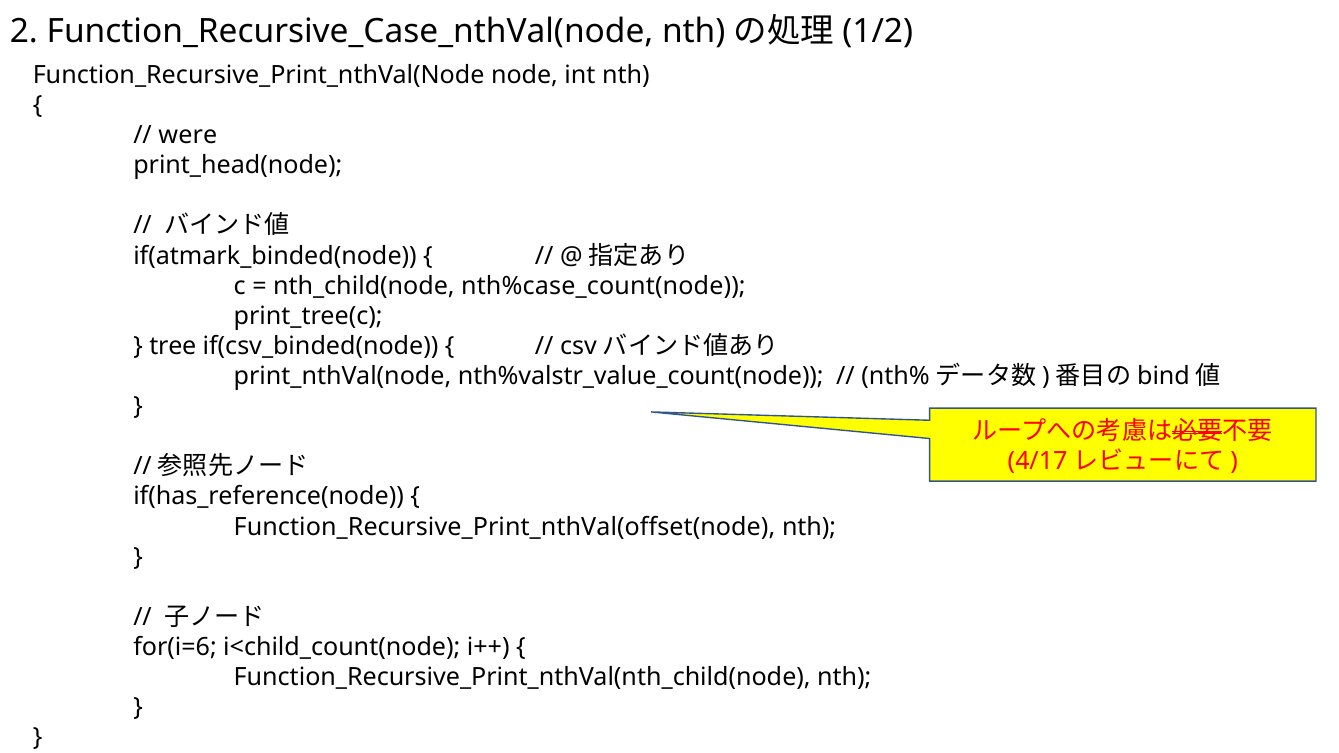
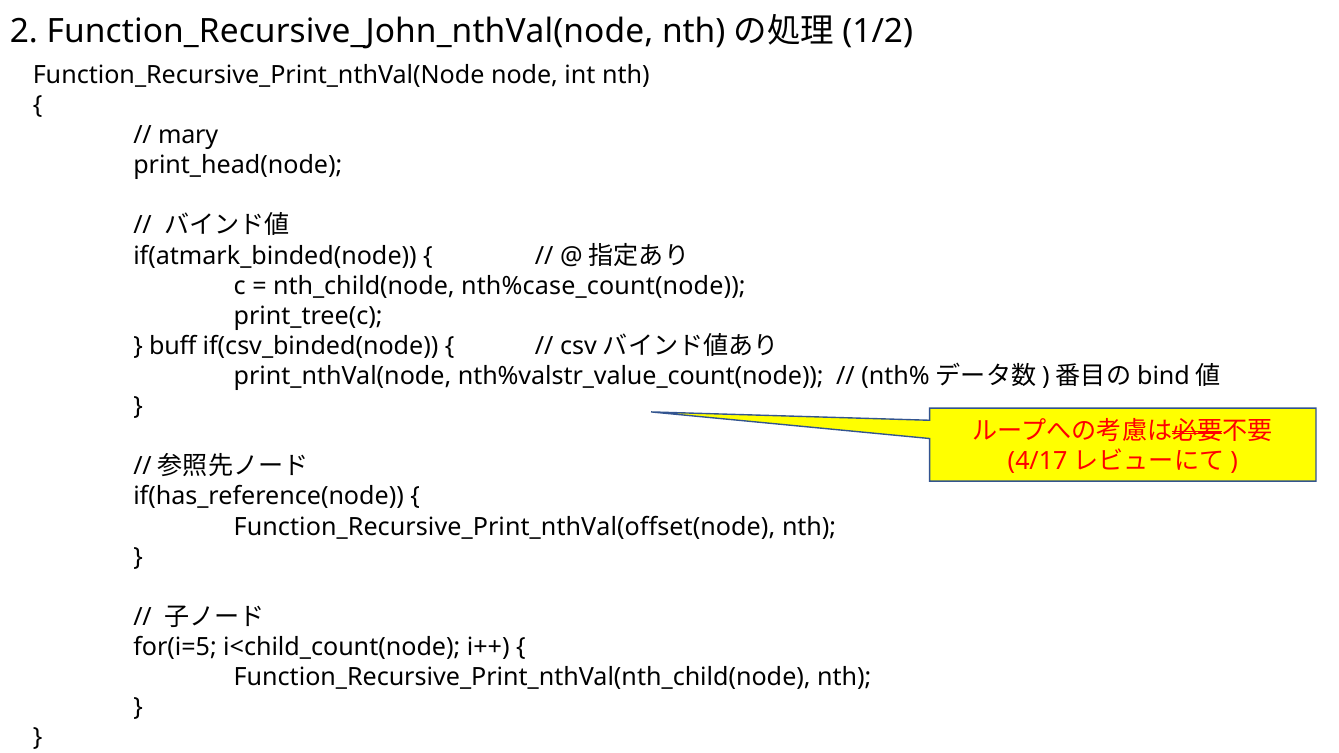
Function_Recursive_Case_nthVal(node: Function_Recursive_Case_nthVal(node -> Function_Recursive_John_nthVal(node (350, 31)
were: were -> mary (188, 135)
tree: tree -> buff (173, 346)
for(i=6: for(i=6 -> for(i=5 (175, 647)
